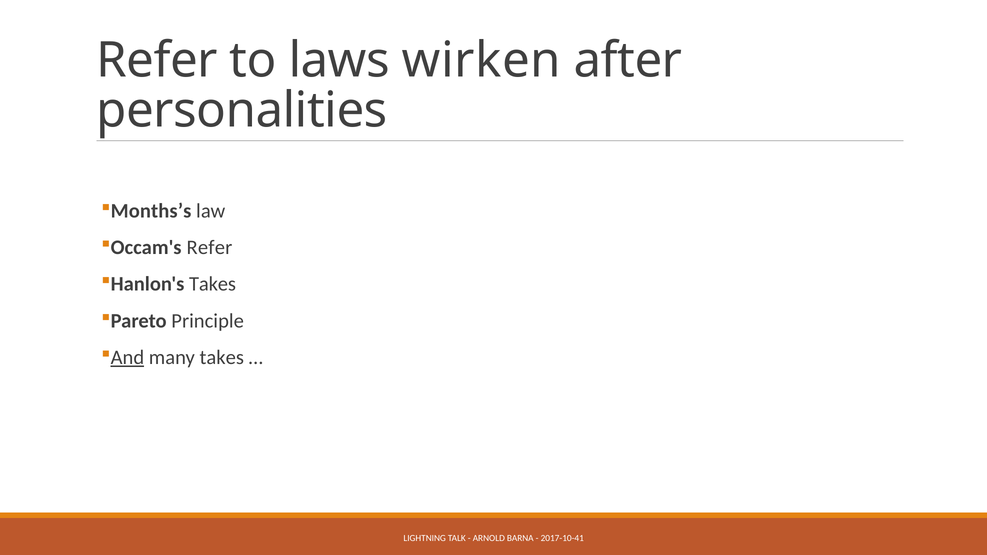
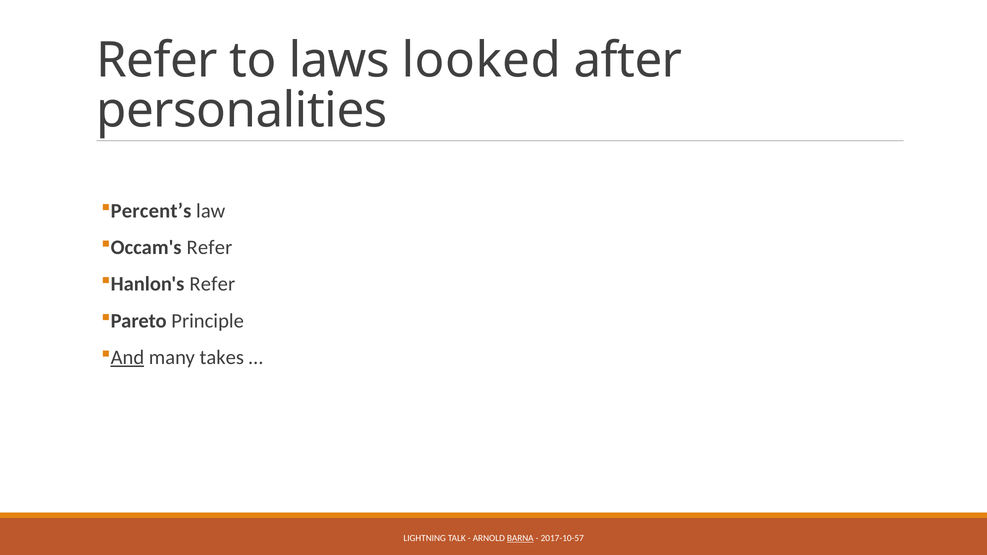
wirken: wirken -> looked (481, 60)
Months’s: Months’s -> Percent’s (151, 211)
Hanlon's Takes: Takes -> Refer (212, 284)
BARNA underline: none -> present (520, 538)
2017-10-41: 2017-10-41 -> 2017-10-57 (562, 538)
